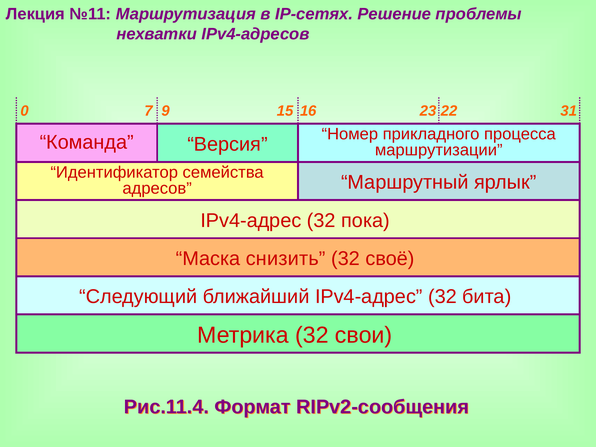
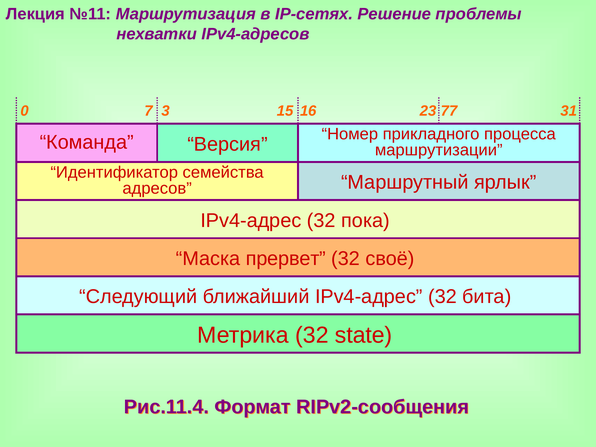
9: 9 -> 3 (165, 111)
22: 22 -> 77 (449, 111)
снизить: снизить -> прервет (286, 259)
свои: свои -> state (364, 335)
